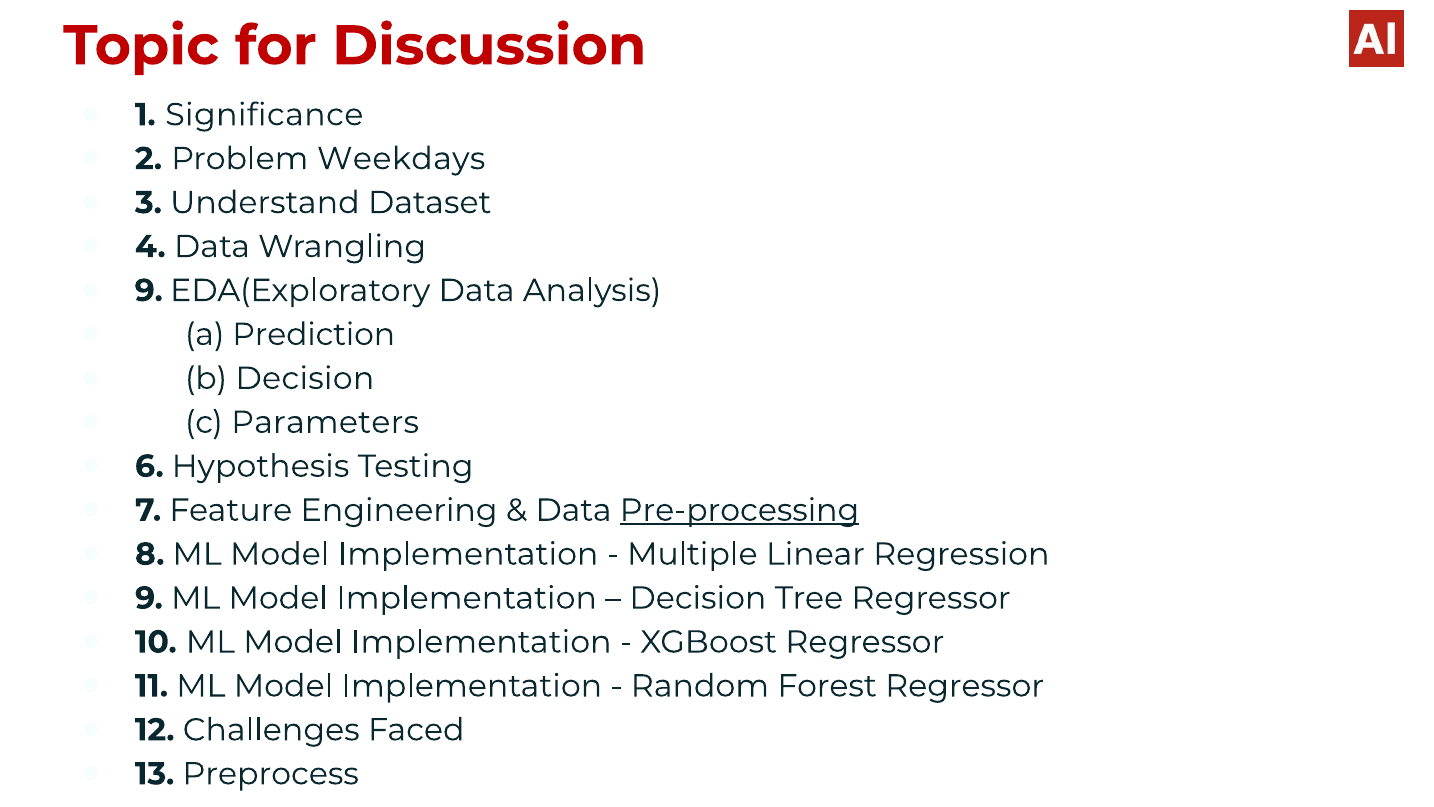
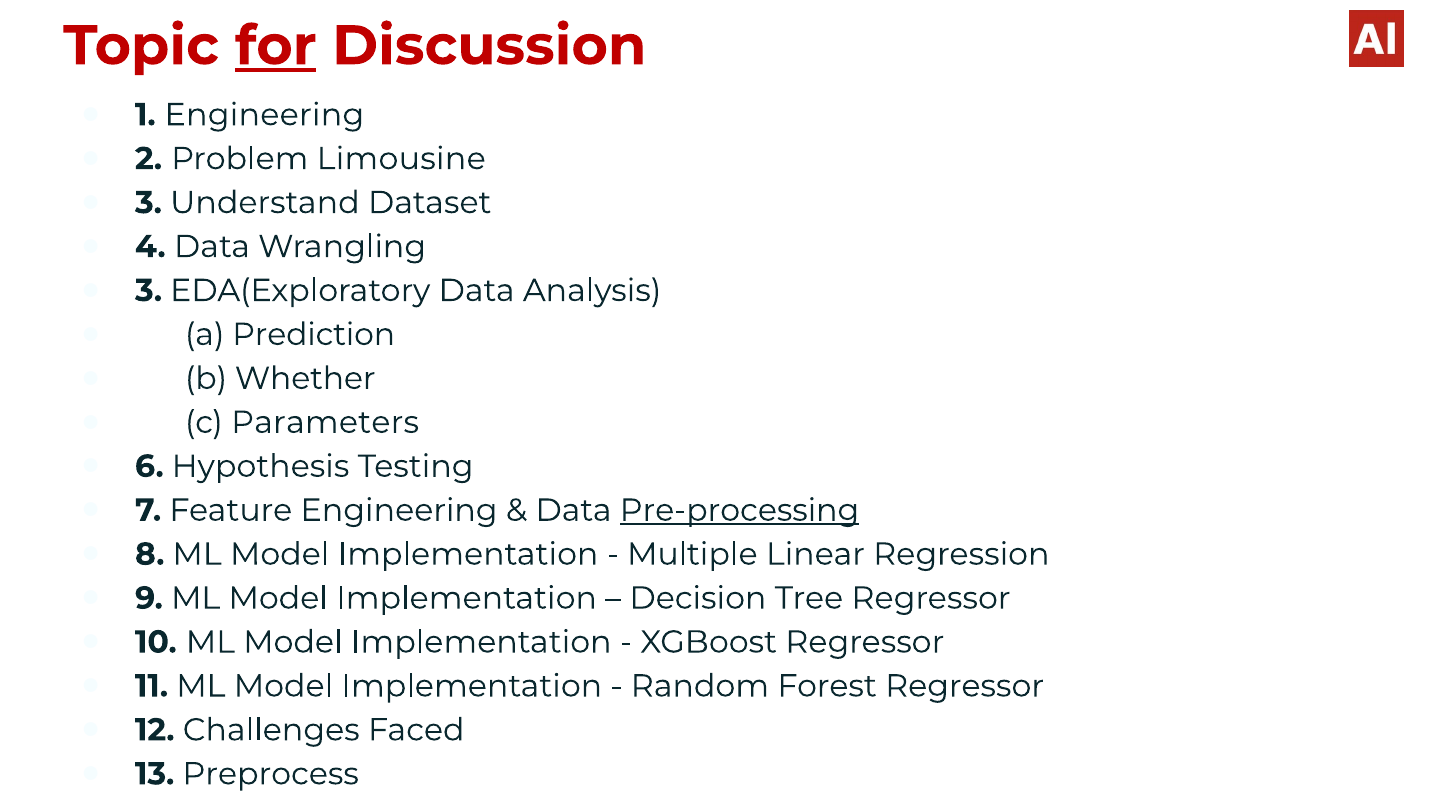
for underline: none -> present (276, 46)
1 Significance: Significance -> Engineering (264, 115)
Weekdays: Weekdays -> Limousine (401, 159)
9: 9 -> 3 (149, 290)
b Decision: Decision -> Whether (305, 378)
